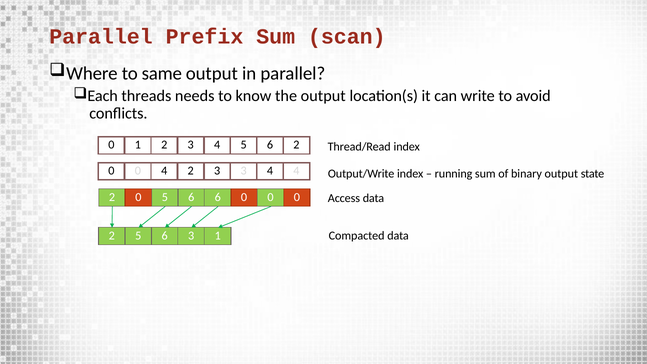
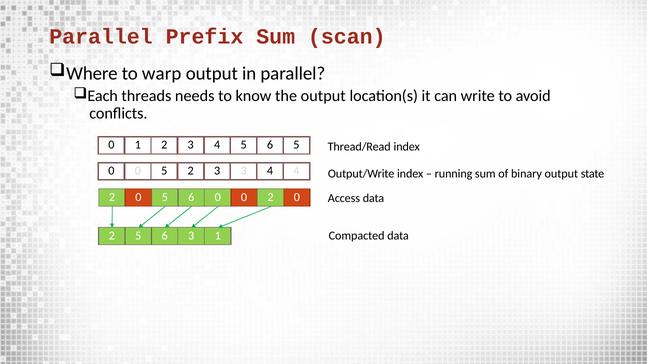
same: same -> warp (162, 73)
6 2: 2 -> 5 (296, 145)
0 0 4: 4 -> 5 (164, 171)
6 6: 6 -> 0 (218, 197)
0: 0 -> 2 (271, 197)
